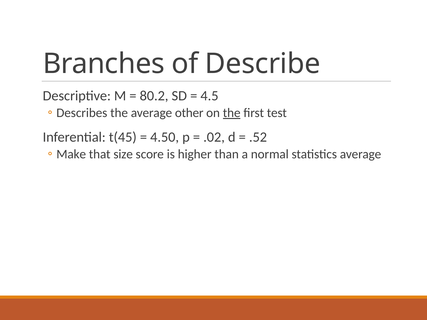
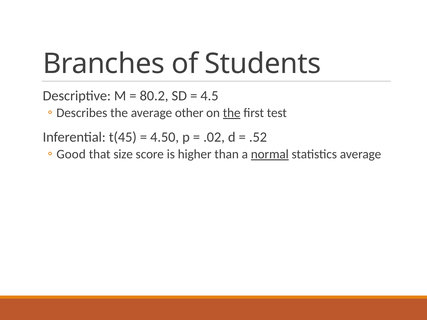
Describe: Describe -> Students (263, 64)
Make: Make -> Good (71, 154)
normal underline: none -> present (270, 154)
